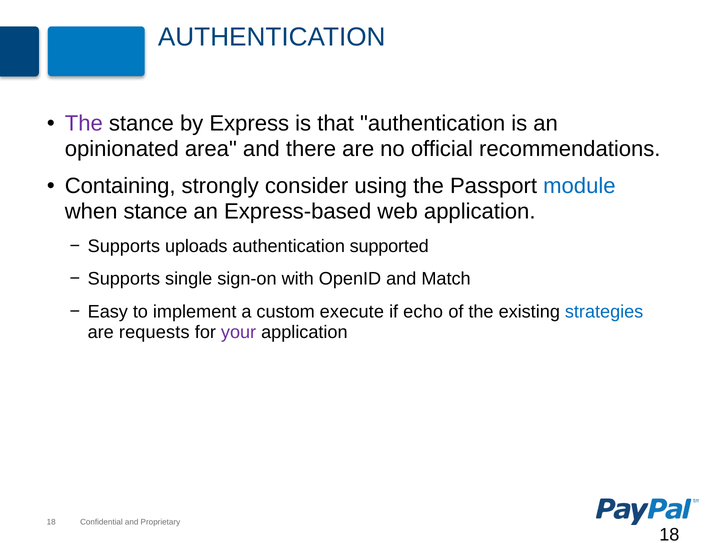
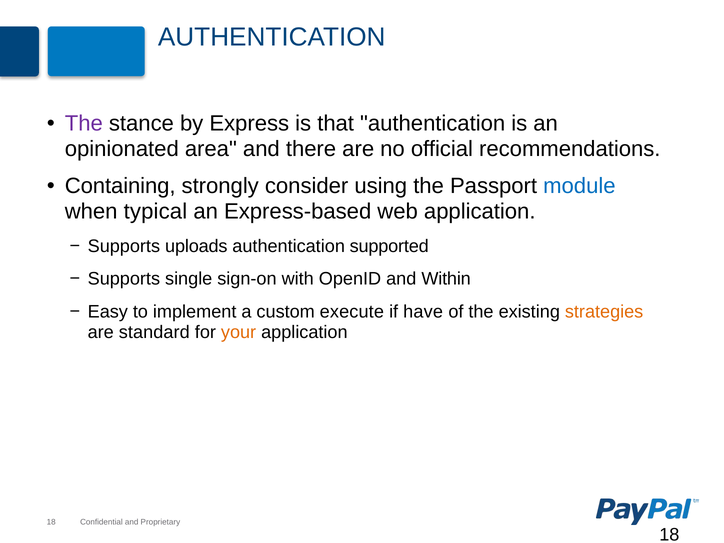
when stance: stance -> typical (155, 211)
Match: Match -> Within (446, 279)
echo: echo -> have (423, 312)
strategies colour: blue -> orange (604, 312)
requests: requests -> standard (154, 332)
your colour: purple -> orange (239, 332)
